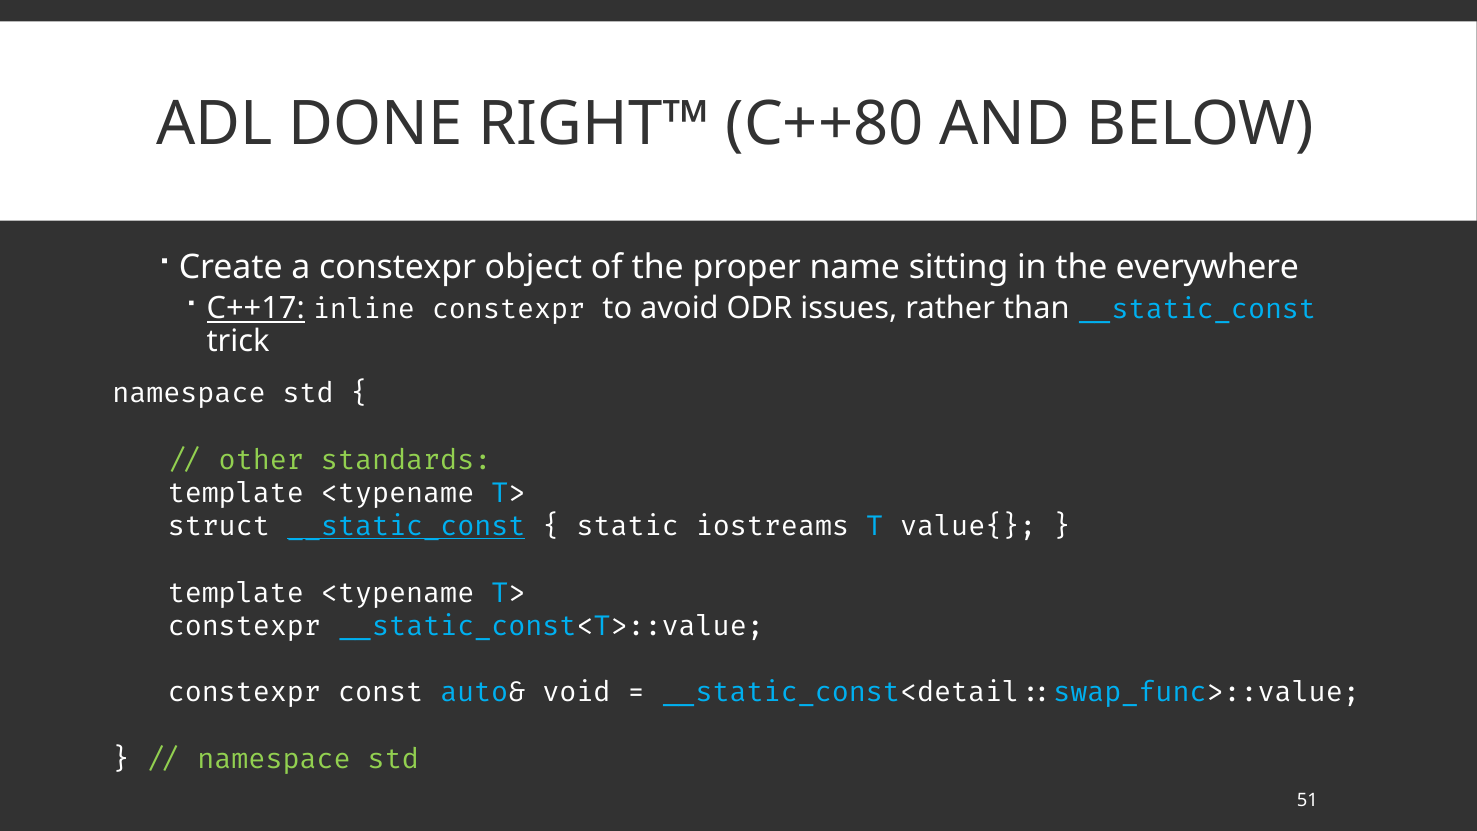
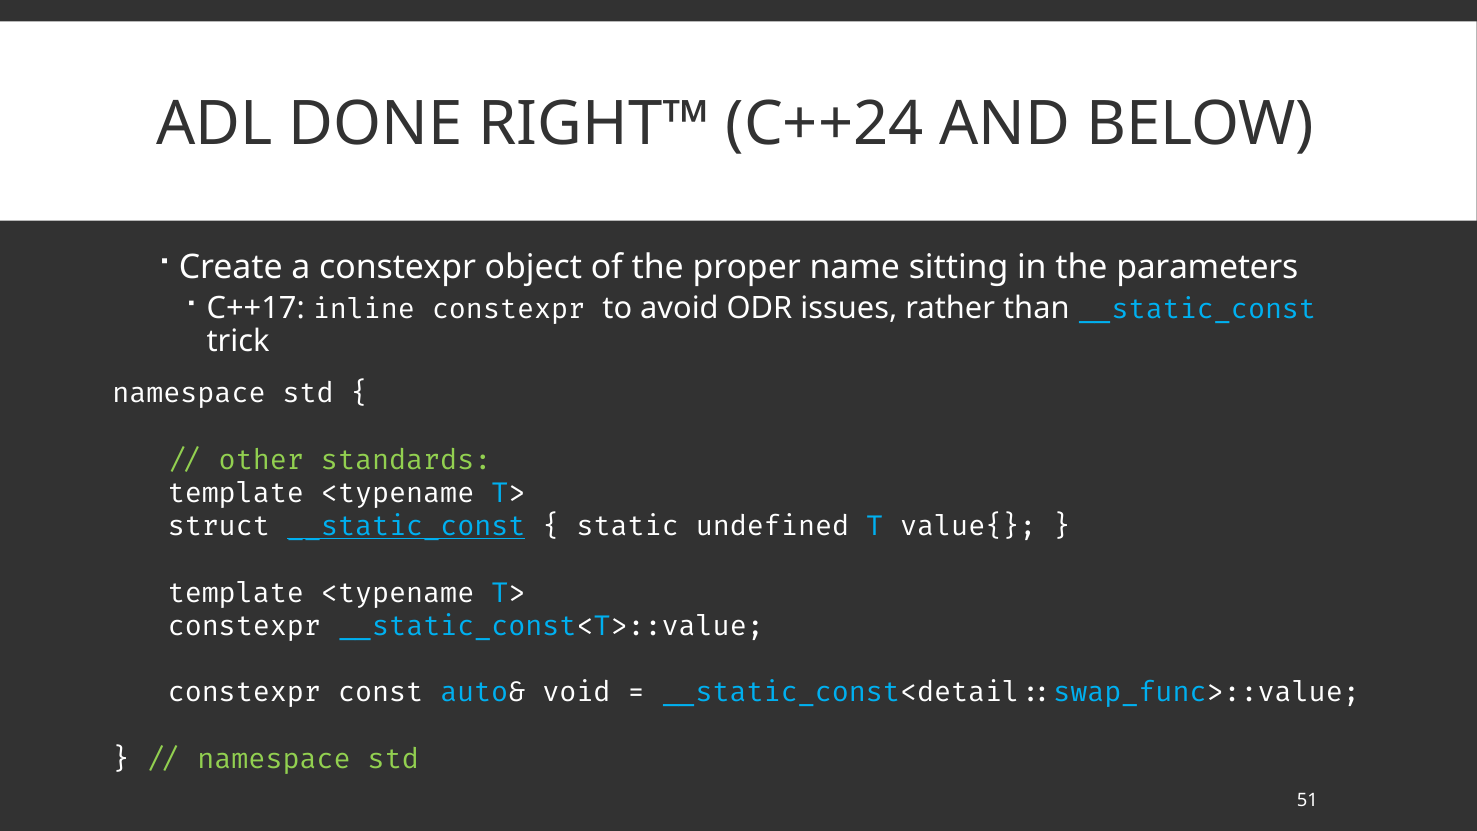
C++80: C++80 -> C++24 (825, 124)
everywhere: everywhere -> parameters (1207, 267)
C++17 underline: present -> none (256, 308)
iostreams: iostreams -> undefined (772, 526)
